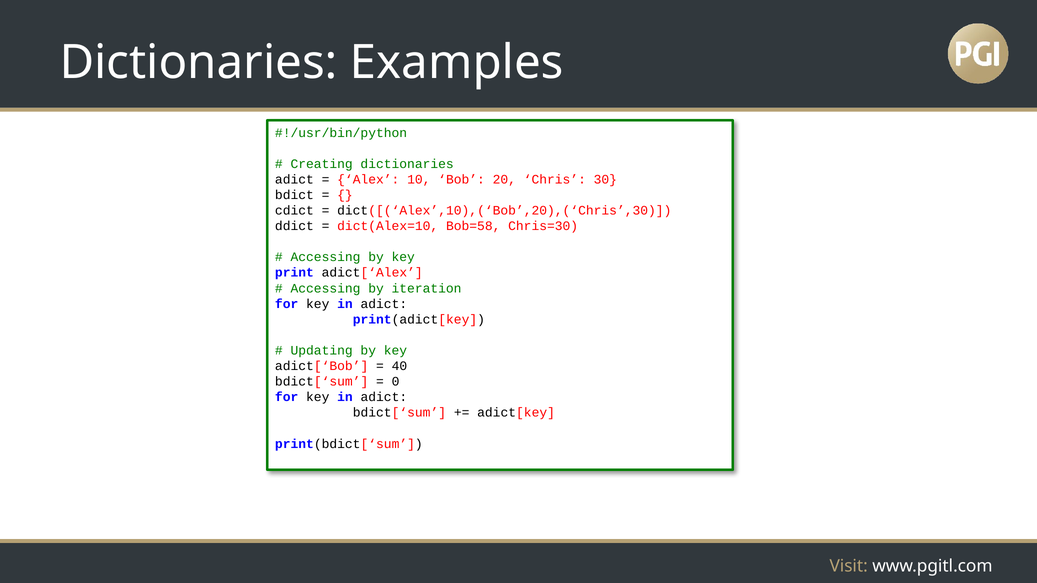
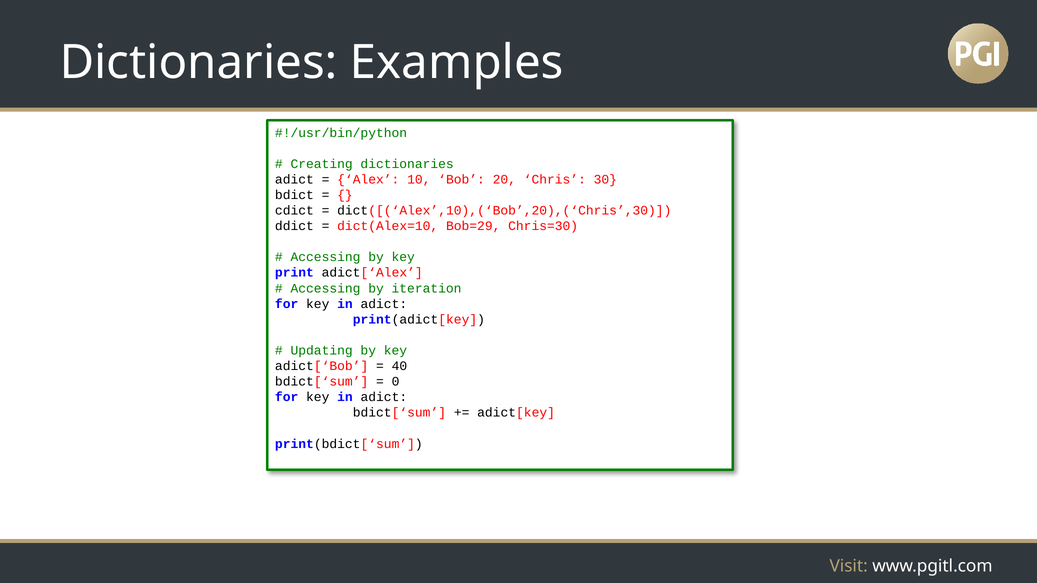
Bob=58: Bob=58 -> Bob=29 (473, 226)
